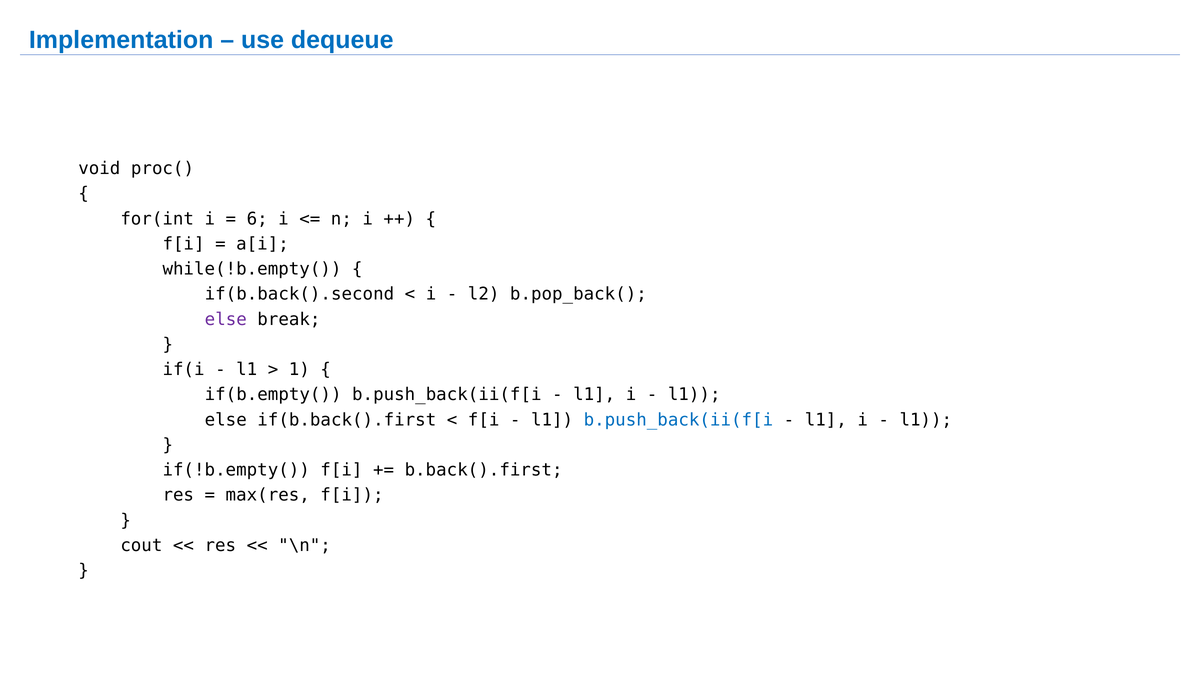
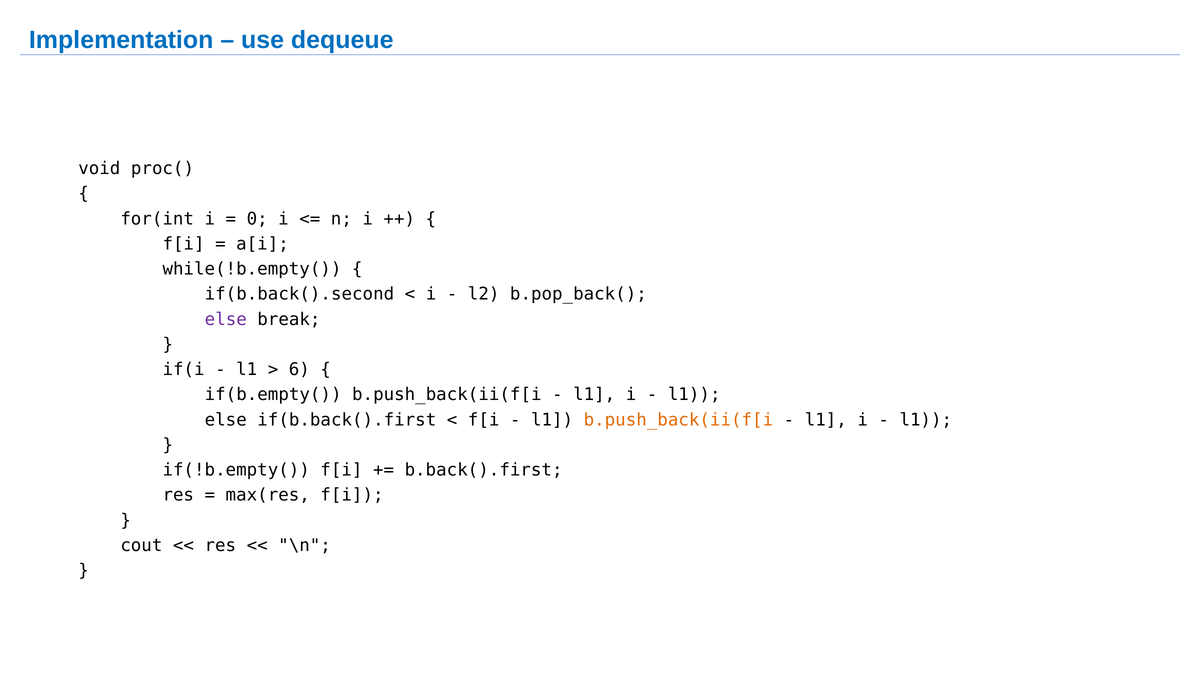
6: 6 -> 0 (257, 219)
1: 1 -> 6 (299, 370)
b.push_back(ii(f[i colour: blue -> orange (678, 420)
